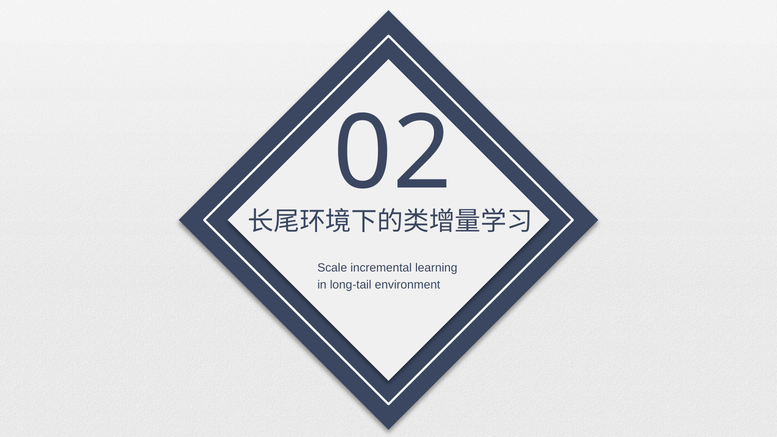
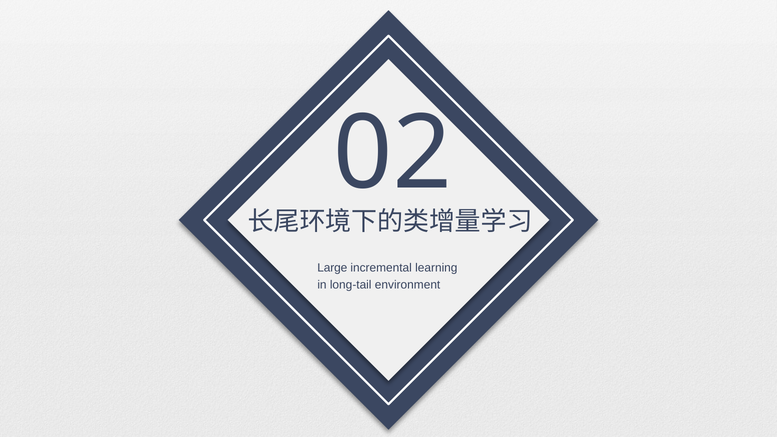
Scale: Scale -> Large (332, 268)
